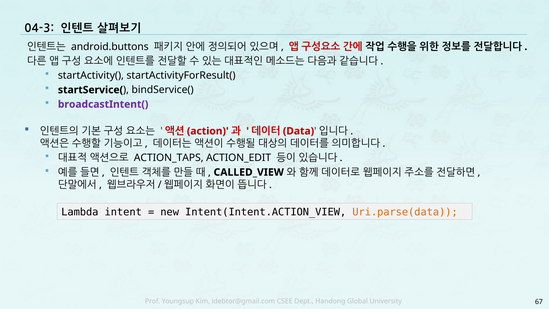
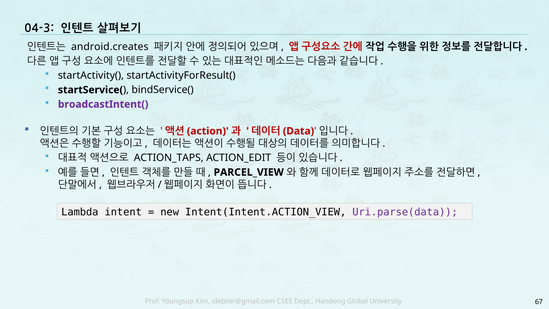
android.buttons: android.buttons -> android.creates (110, 47)
CALLED_VIEW: CALLED_VIEW -> PARCEL_VIEW (249, 172)
Uri.parse(data colour: orange -> purple (405, 212)
